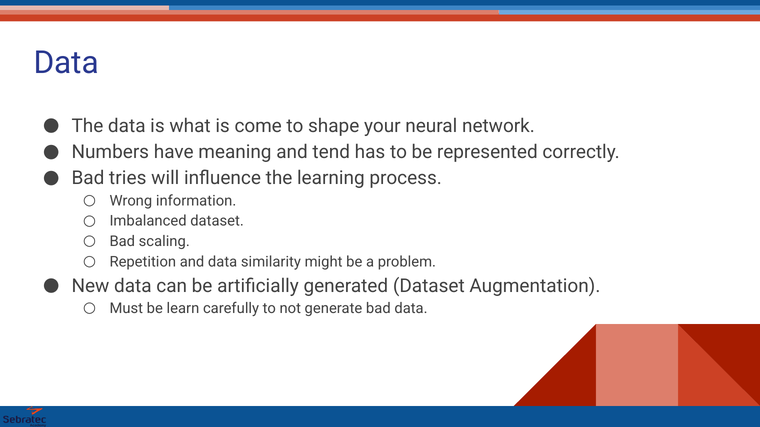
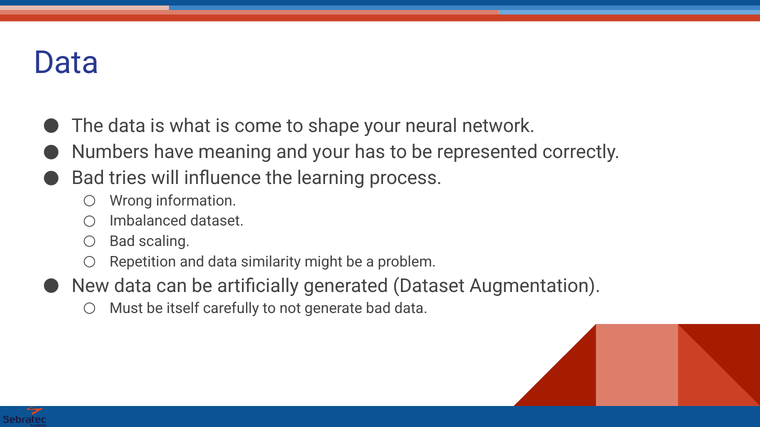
and tend: tend -> your (331, 152)
learn: learn -> itself (183, 309)
